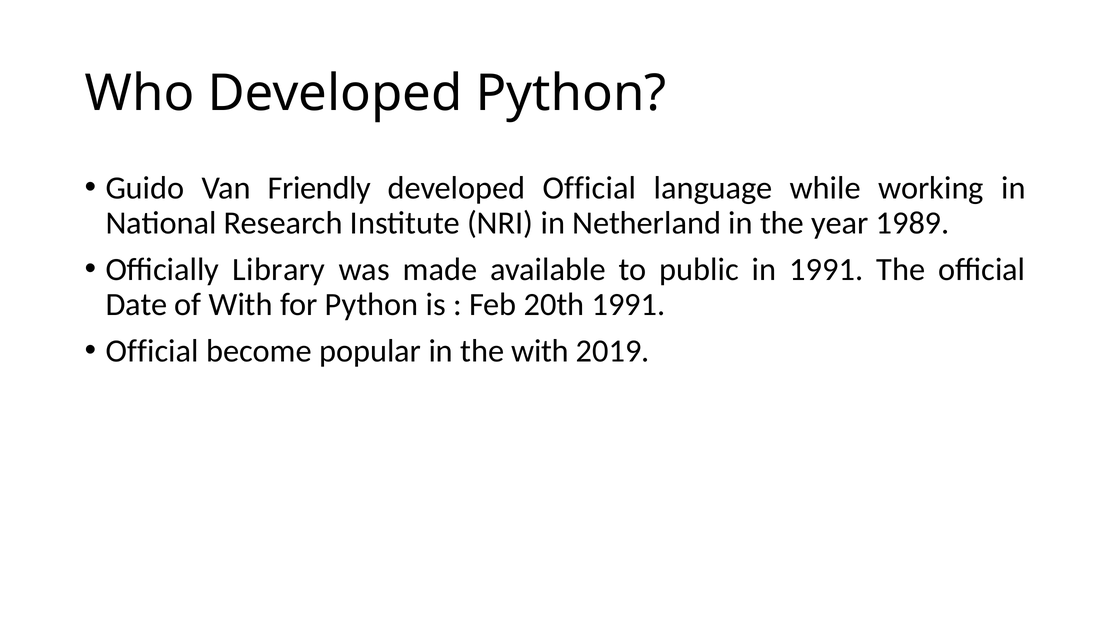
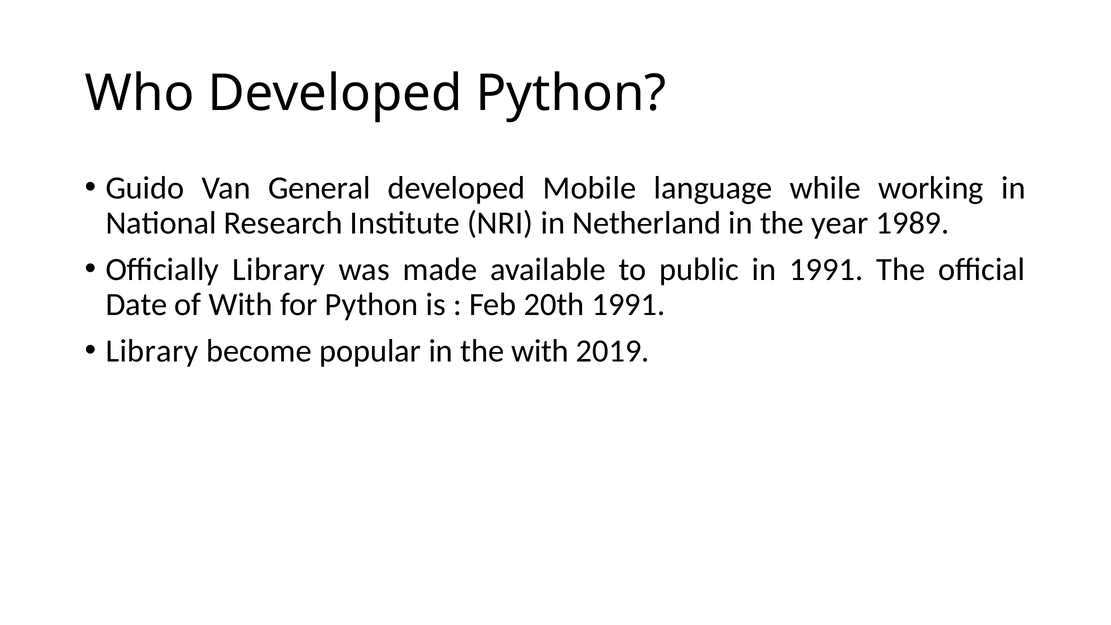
Friendly: Friendly -> General (319, 188)
developed Official: Official -> Mobile (589, 188)
Official: Official -> Library (152, 351)
